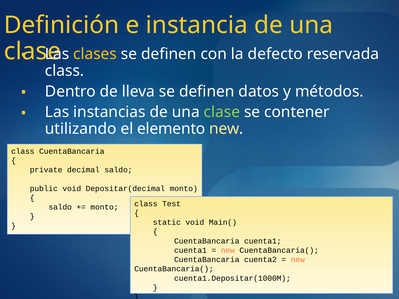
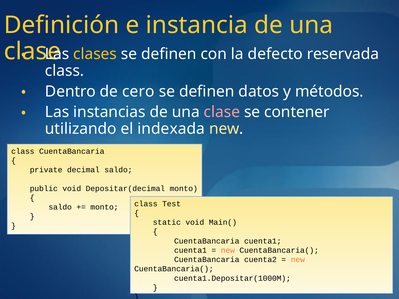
lleva: lleva -> cero (138, 92)
clase colour: light green -> pink (222, 112)
elemento: elemento -> indexada (171, 129)
